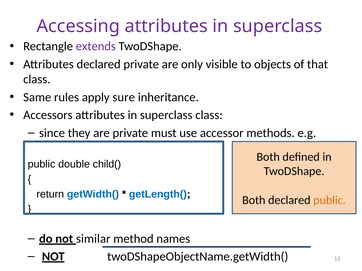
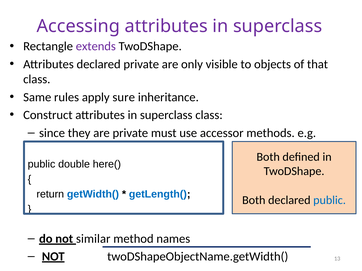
Accessors: Accessors -> Construct (48, 115)
child(: child( -> here( (107, 164)
public colour: orange -> blue (330, 201)
